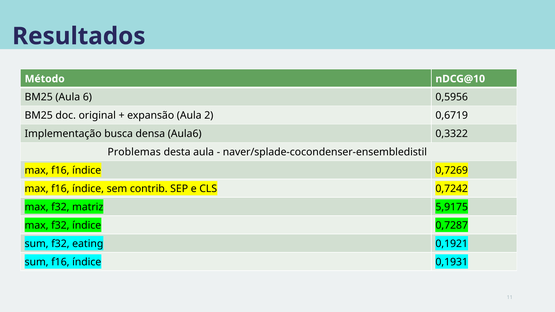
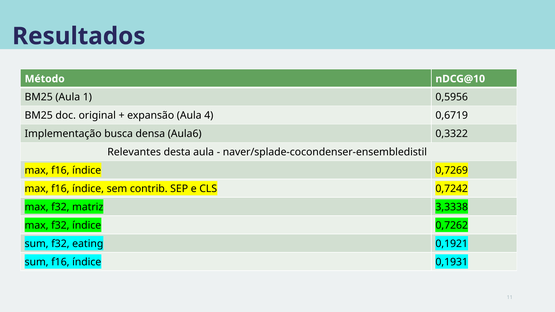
6: 6 -> 1 (87, 97)
2: 2 -> 4 (209, 116)
Problemas: Problemas -> Relevantes (134, 152)
5,9175: 5,9175 -> 3,3338 (452, 207)
0,7287: 0,7287 -> 0,7262 (452, 226)
